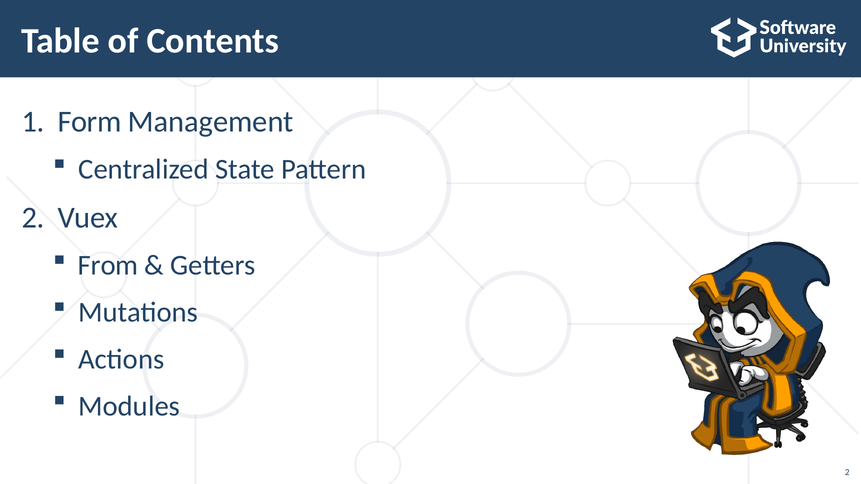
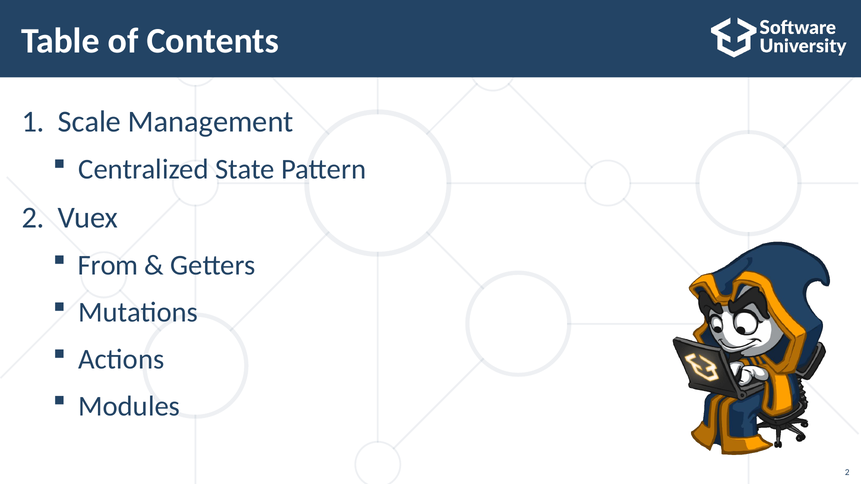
Form: Form -> Scale (89, 122)
